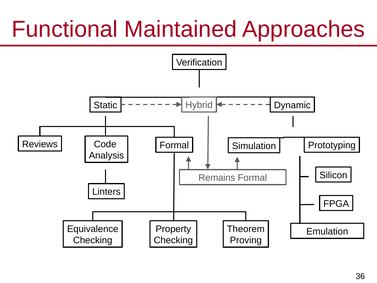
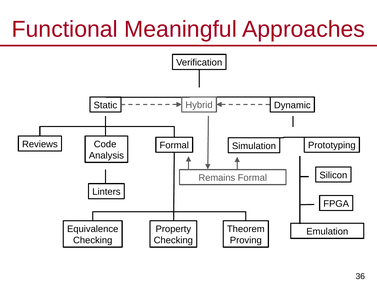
Maintained: Maintained -> Meaningful (181, 29)
